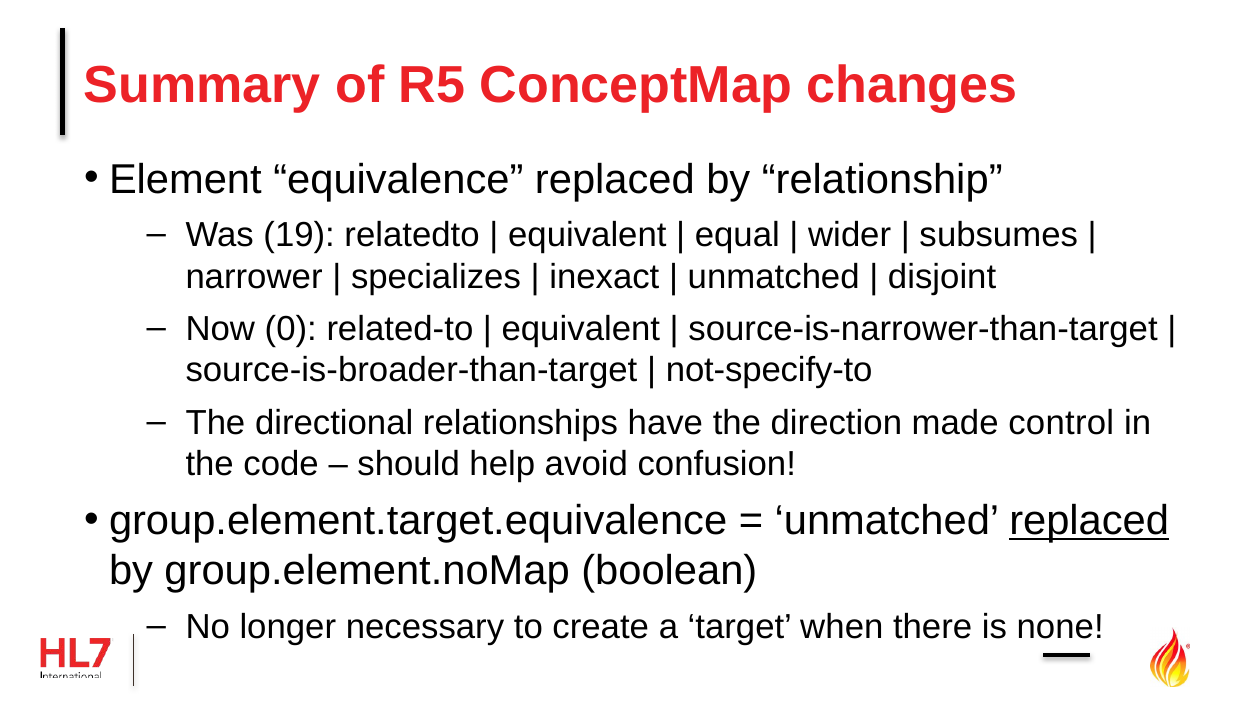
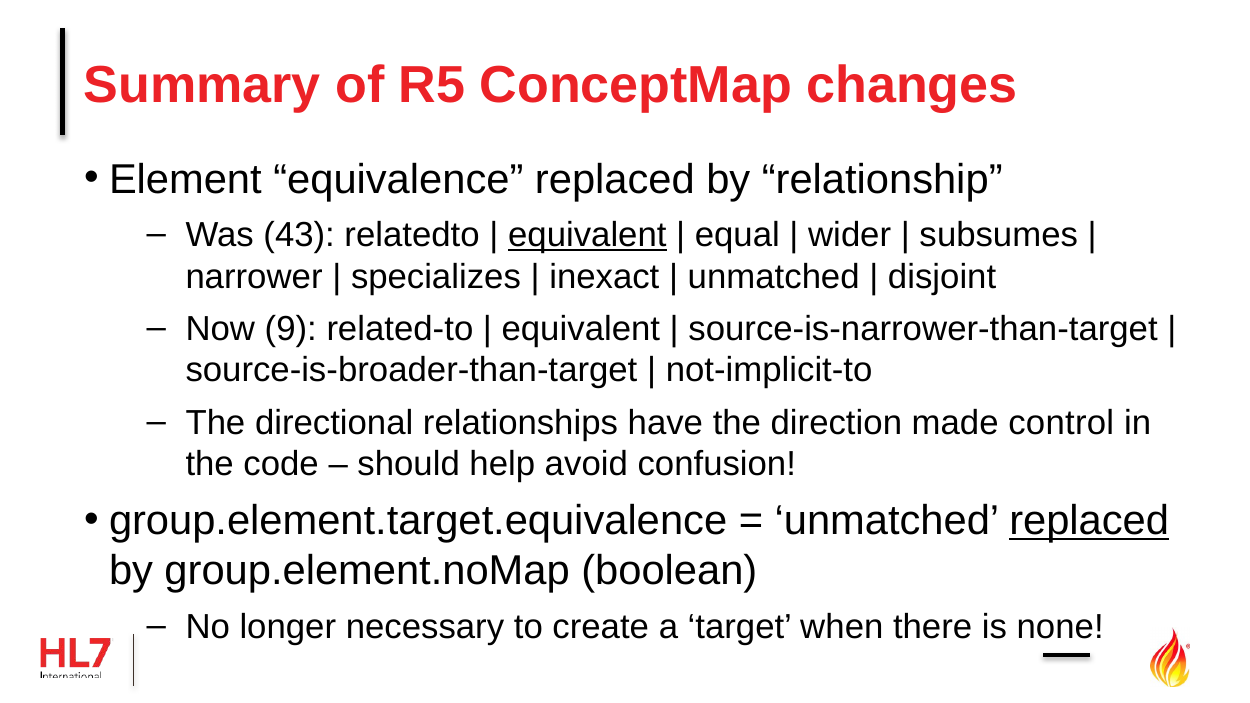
19: 19 -> 43 (299, 235)
equivalent underline: none -> present (587, 235)
0: 0 -> 9 (291, 329)
not-specify-to: not-specify-to -> not-implicit-to (769, 371)
